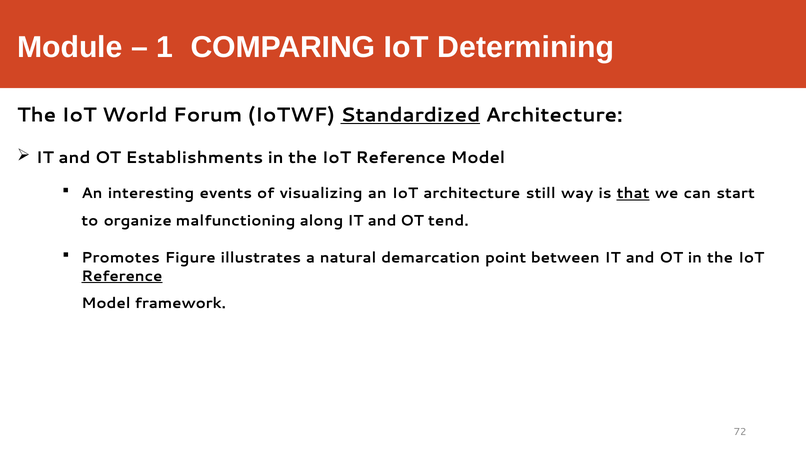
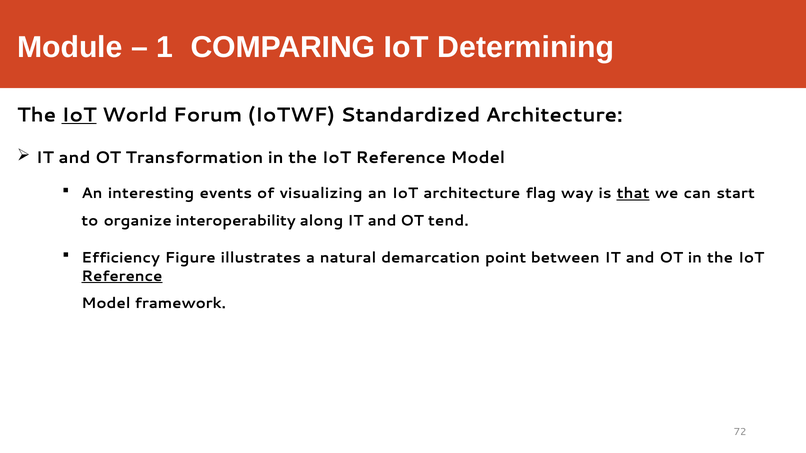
IoT underline: none -> present (79, 115)
Standardized underline: present -> none (410, 115)
Establishments: Establishments -> Transformation (194, 158)
still: still -> flag (541, 194)
malfunctioning: malfunctioning -> interoperability (236, 221)
Promotes: Promotes -> Efficiency (121, 258)
